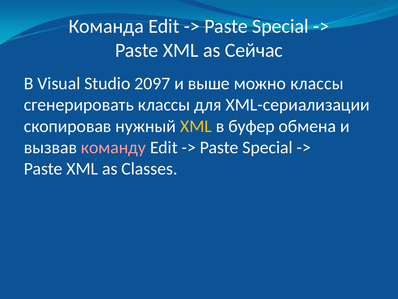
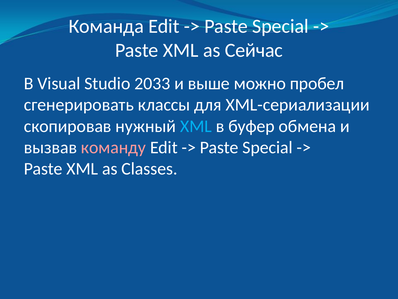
2097: 2097 -> 2033 (152, 83)
можно классы: классы -> пробел (317, 83)
XML colour: yellow -> light blue (196, 126)
